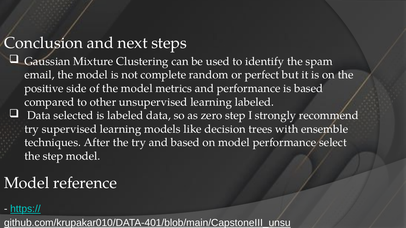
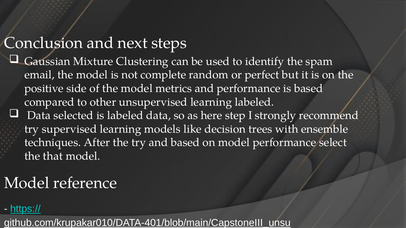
zero: zero -> here (212, 116)
the step: step -> that (53, 156)
